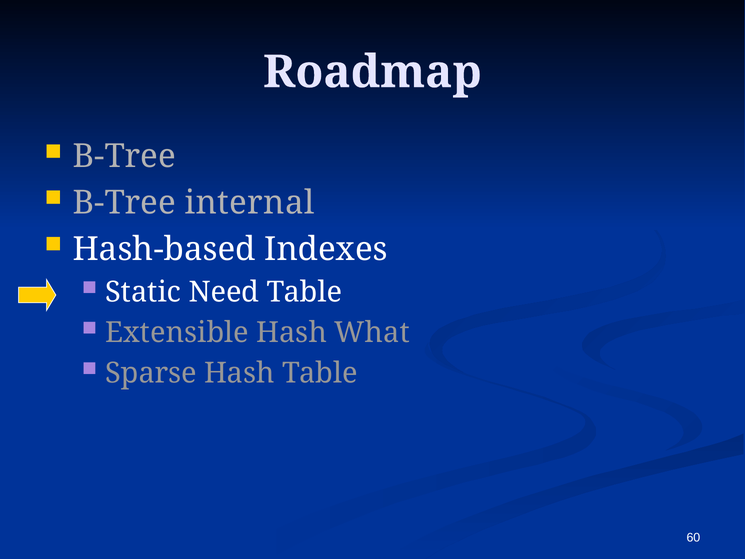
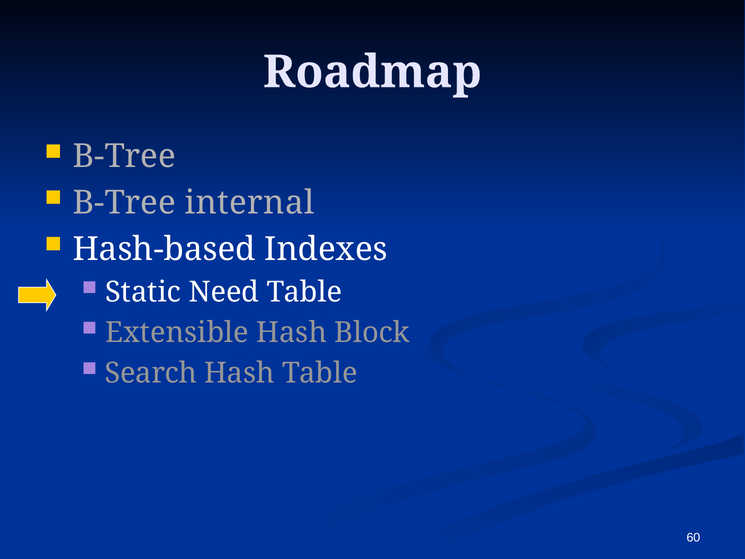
What: What -> Block (372, 332)
Sparse: Sparse -> Search (151, 373)
